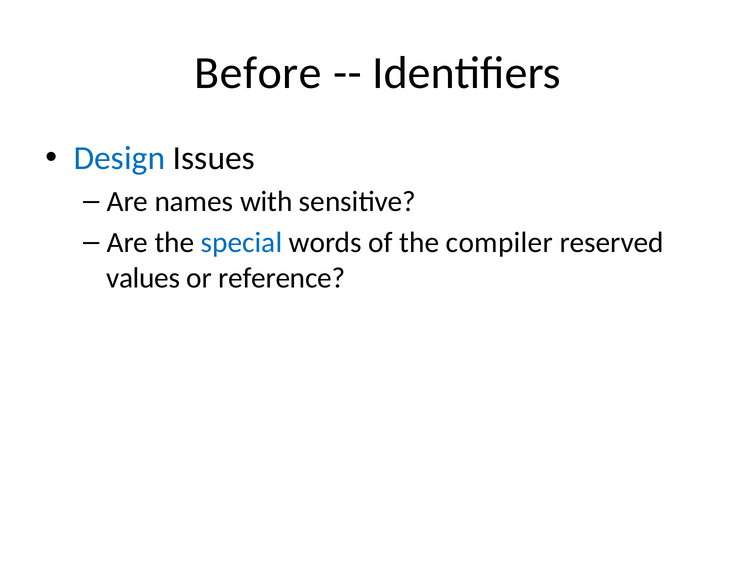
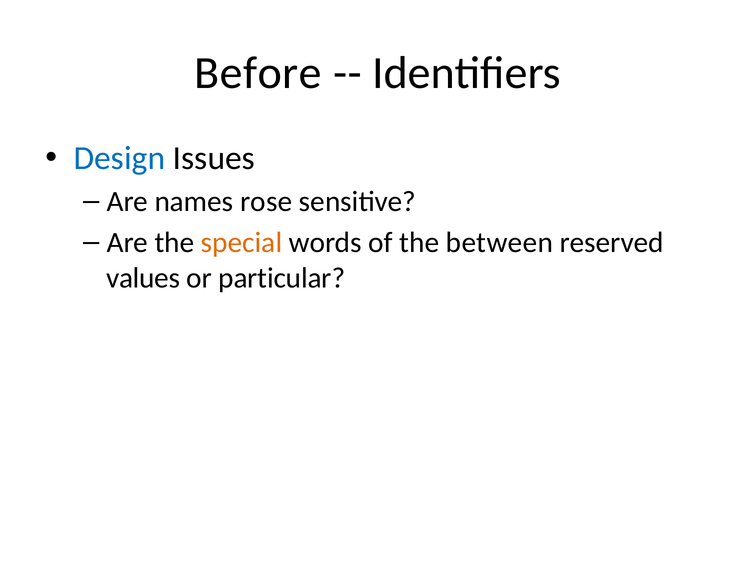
with: with -> rose (266, 202)
special colour: blue -> orange (242, 243)
compiler: compiler -> between (499, 243)
reference: reference -> particular (282, 278)
